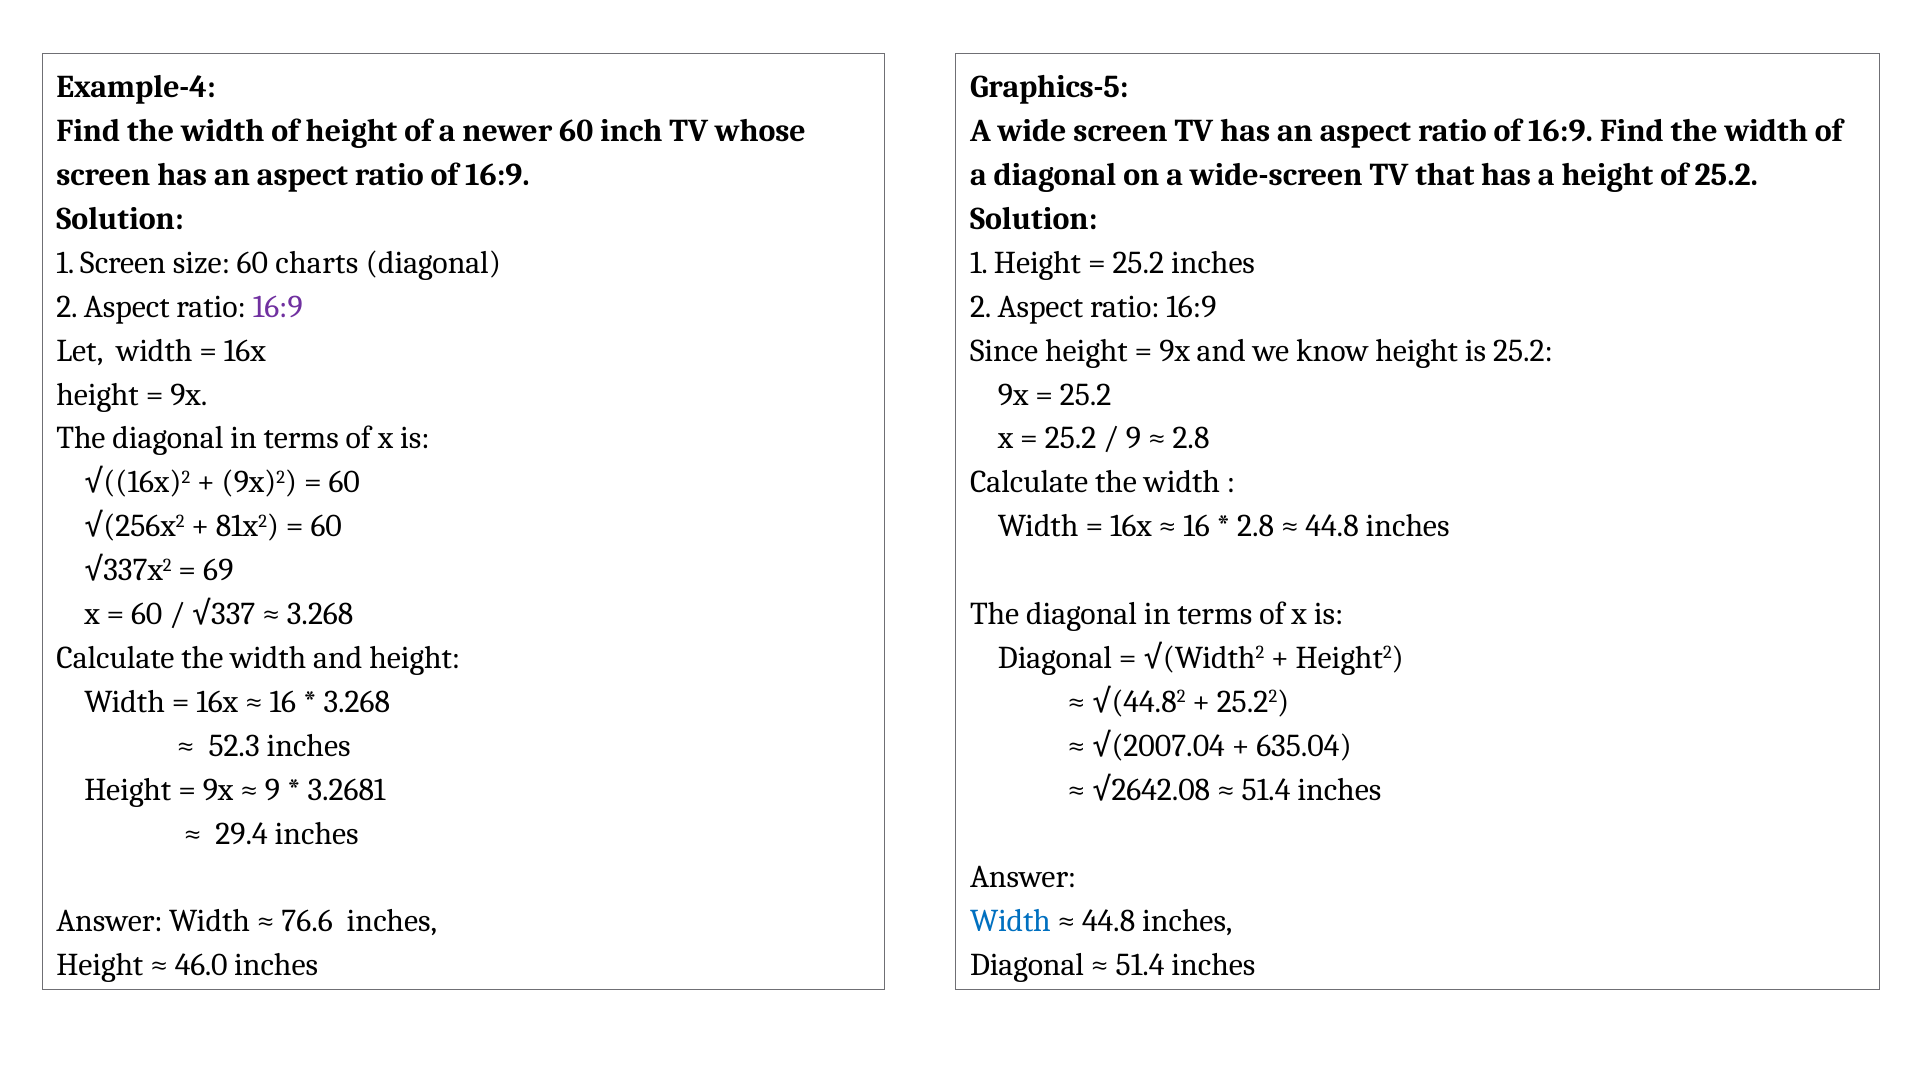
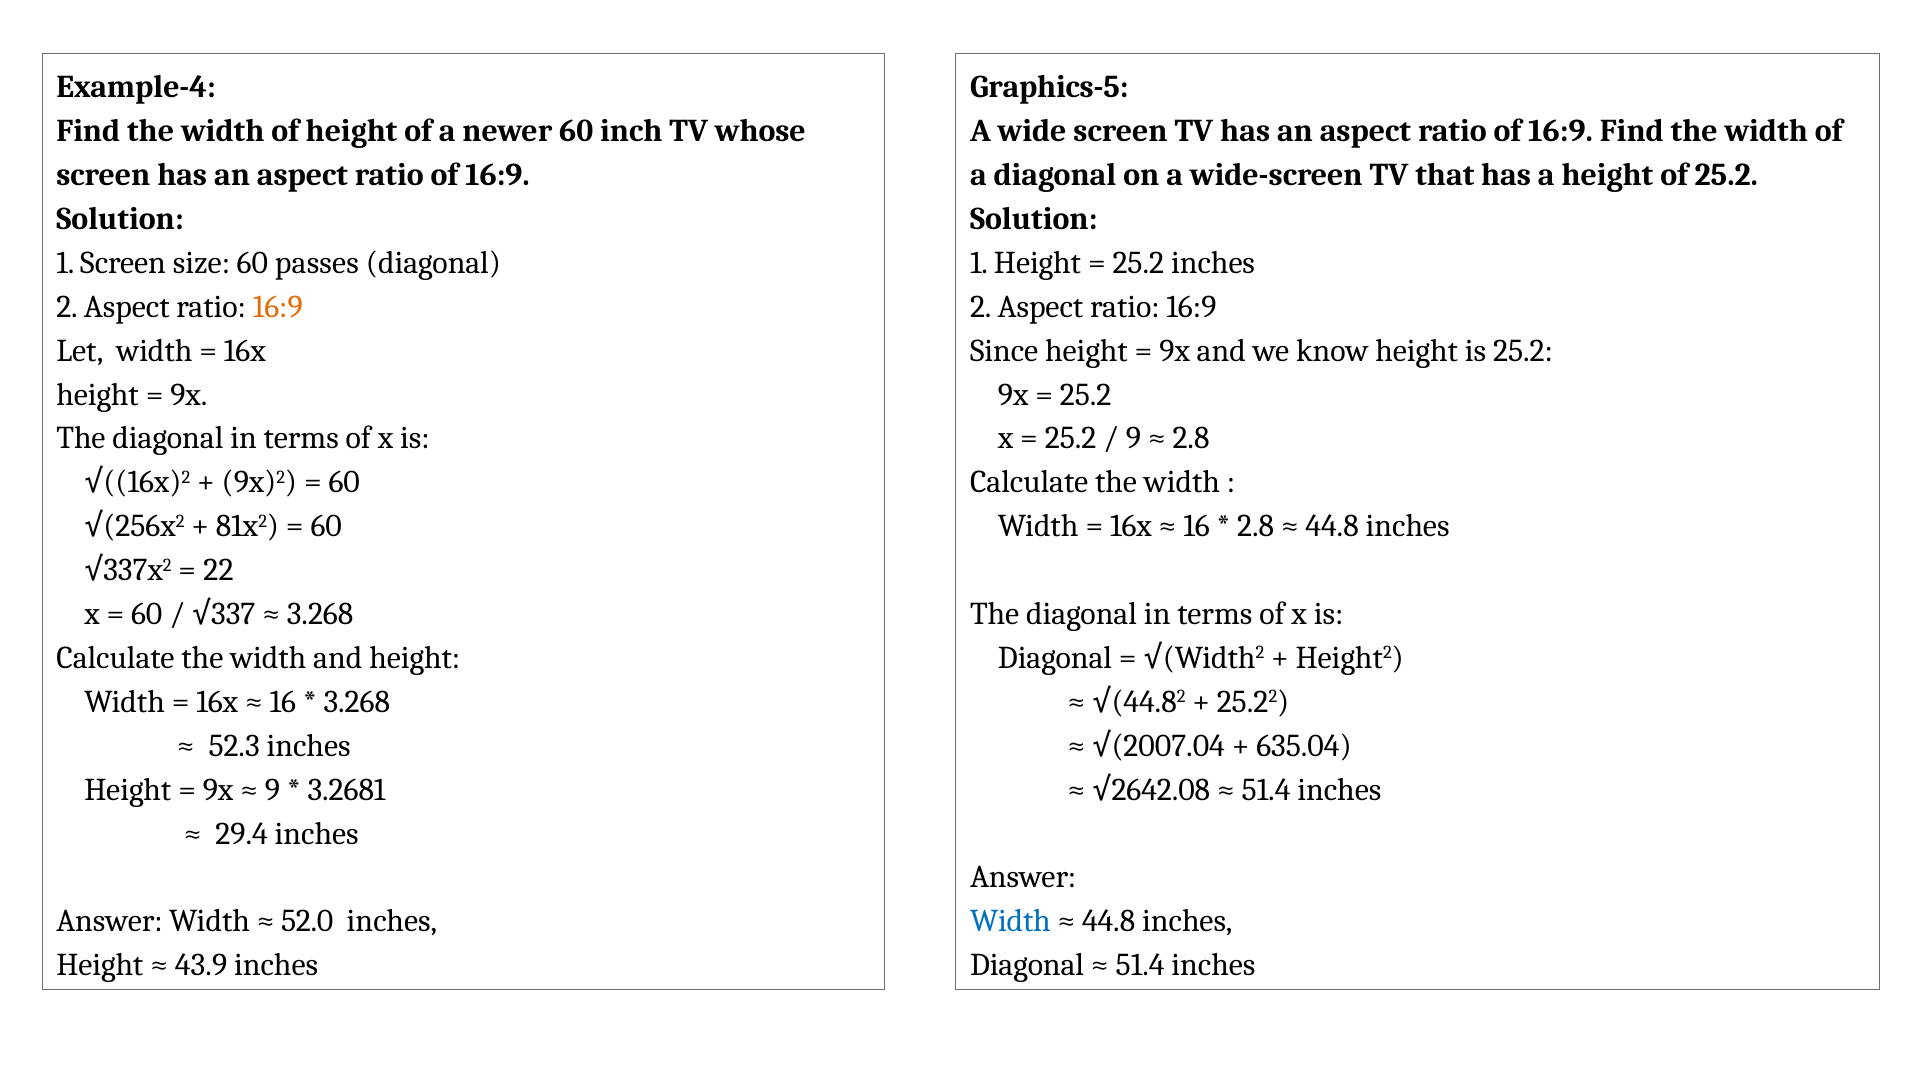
charts: charts -> passes (317, 263)
16:9 colour: purple -> orange (278, 307)
69: 69 -> 22 (218, 570)
76.6: 76.6 -> 52.0 (307, 922)
46.0: 46.0 -> 43.9 (201, 966)
